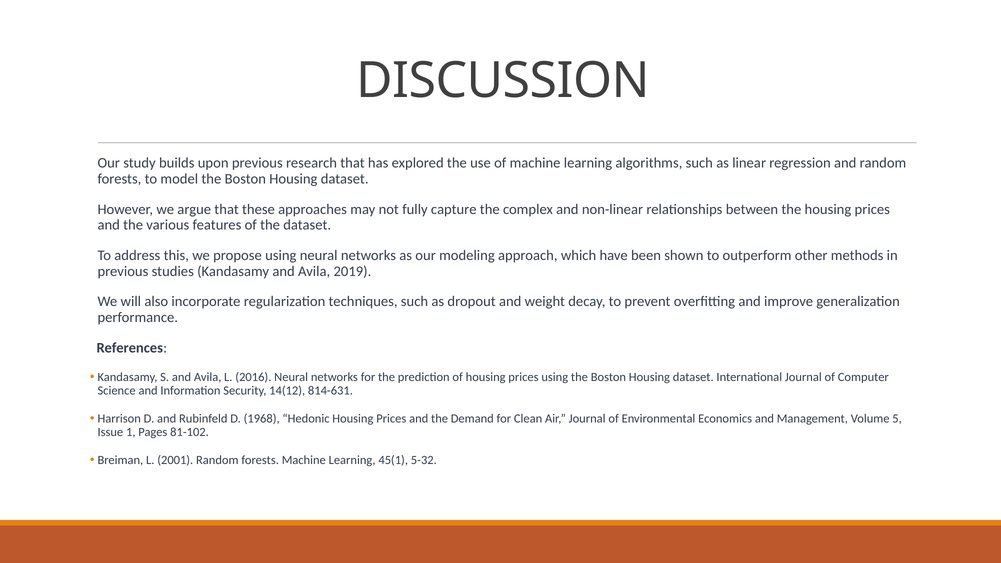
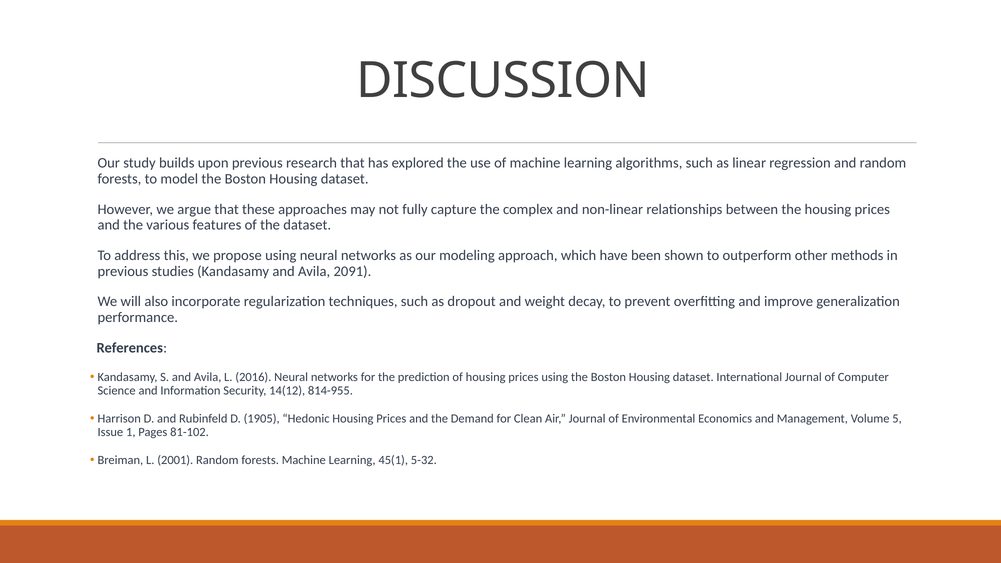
2019: 2019 -> 2091 (352, 271)
814-631: 814-631 -> 814-955 (330, 391)
1968: 1968 -> 1905 (262, 419)
